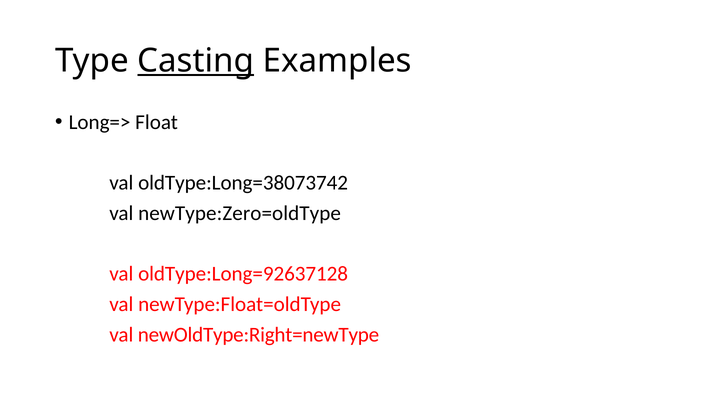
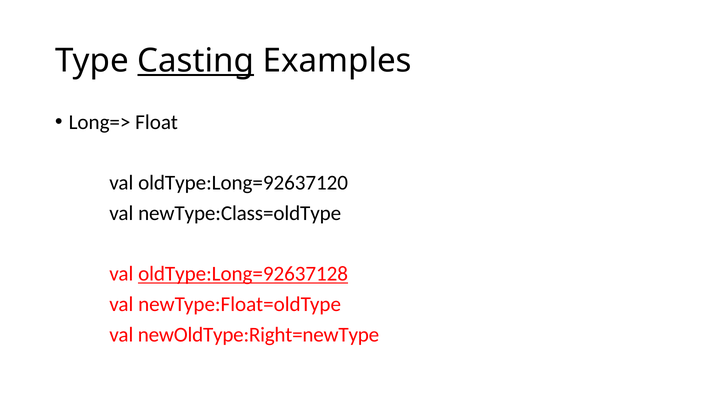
oldType:Long=38073742: oldType:Long=38073742 -> oldType:Long=92637120 (243, 183)
newType:Zero=oldType: newType:Zero=oldType -> newType:Class=oldType (240, 213)
oldType:Long=92637128 underline: none -> present (243, 274)
